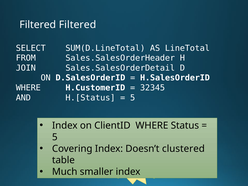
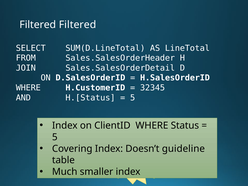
clustered: clustered -> guideline (183, 149)
